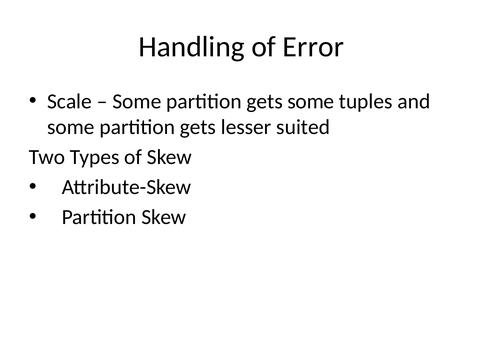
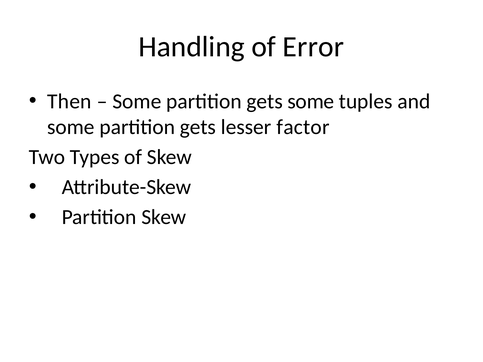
Scale: Scale -> Then (69, 101)
suited: suited -> factor (303, 127)
